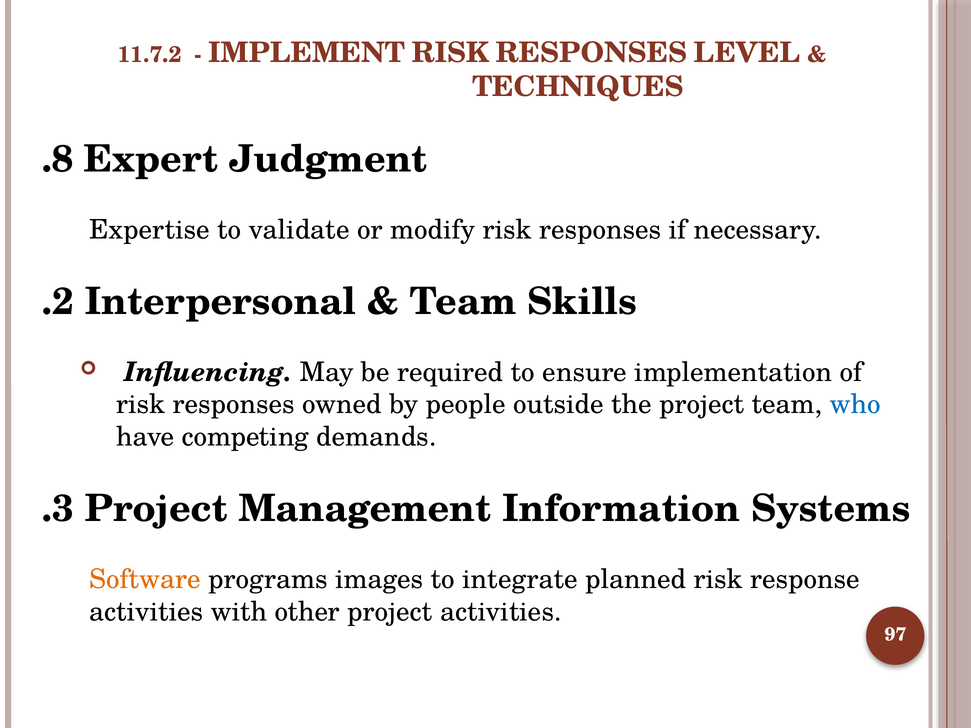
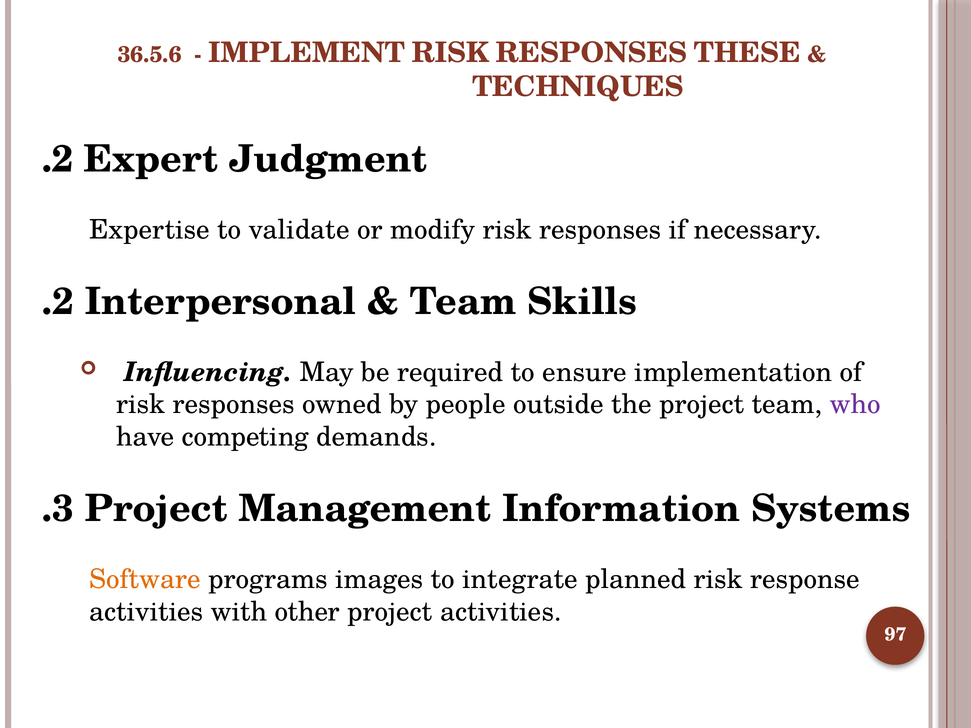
11.7.2: 11.7.2 -> 36.5.6 (150, 55)
LEVEL: LEVEL -> THESE (747, 53)
.8: .8 -> .2 (58, 159)
who colour: blue -> purple (855, 405)
